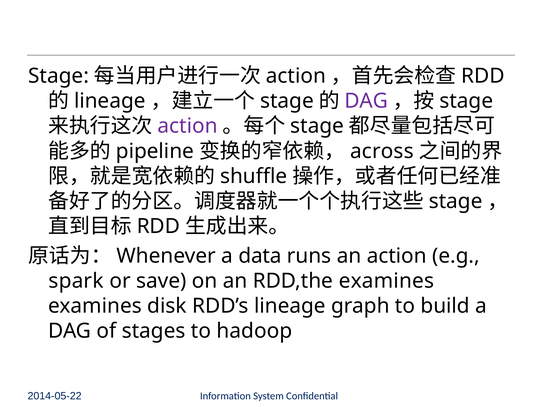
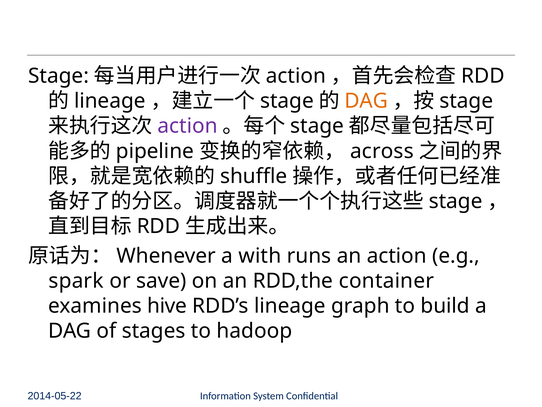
DAG colour: purple -> orange (366, 101)
data: data -> with (260, 255)
RDD,the examines: examines -> container (386, 281)
disk: disk -> hive (167, 306)
